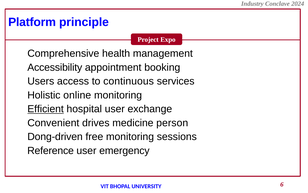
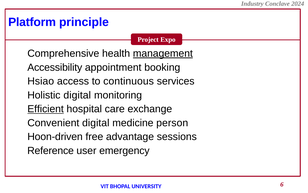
management underline: none -> present (163, 53)
Users: Users -> Hsiao (41, 81)
Holistic online: online -> digital (77, 95)
hospital user: user -> care (115, 109)
Convenient drives: drives -> digital (96, 123)
Dong-driven: Dong-driven -> Hoon-driven (55, 136)
free monitoring: monitoring -> advantage (130, 136)
